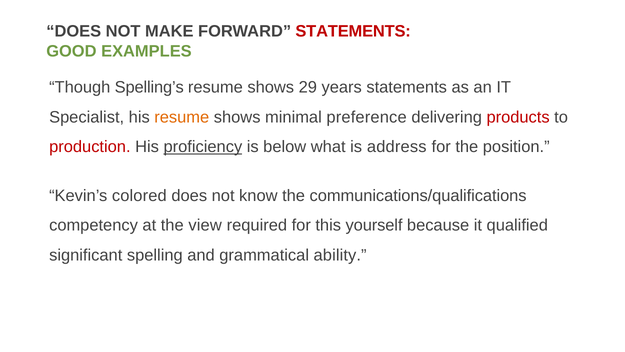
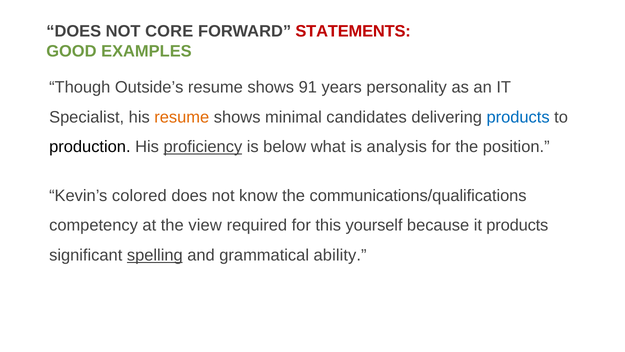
MAKE: MAKE -> CORE (169, 31)
Spelling’s: Spelling’s -> Outside’s (149, 87)
29: 29 -> 91 (308, 87)
years statements: statements -> personality (407, 87)
preference: preference -> candidates (367, 117)
products colour: red -> blue (518, 117)
production colour: red -> black (90, 147)
address: address -> analysis (397, 147)
it qualified: qualified -> products (517, 225)
spelling underline: none -> present (155, 255)
